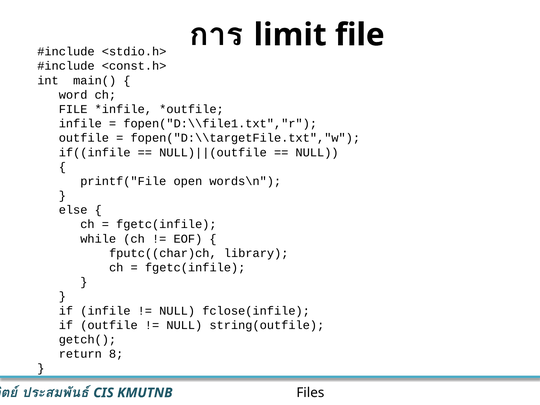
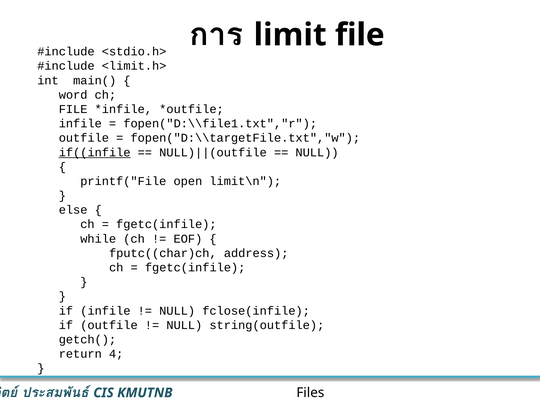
<const.h>: <const.h> -> <limit.h> (134, 66)
if((infile underline: none -> present (95, 152)
words\n: words\n -> limit\n (245, 181)
library: library -> address (256, 253)
8: 8 -> 4 (116, 354)
